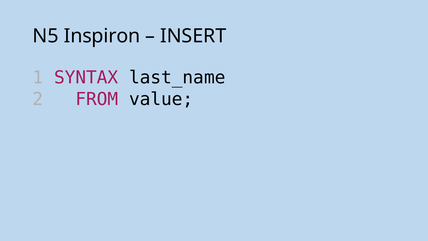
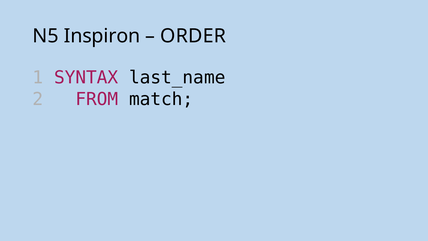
INSERT: INSERT -> ORDER (193, 36)
value: value -> match (161, 99)
